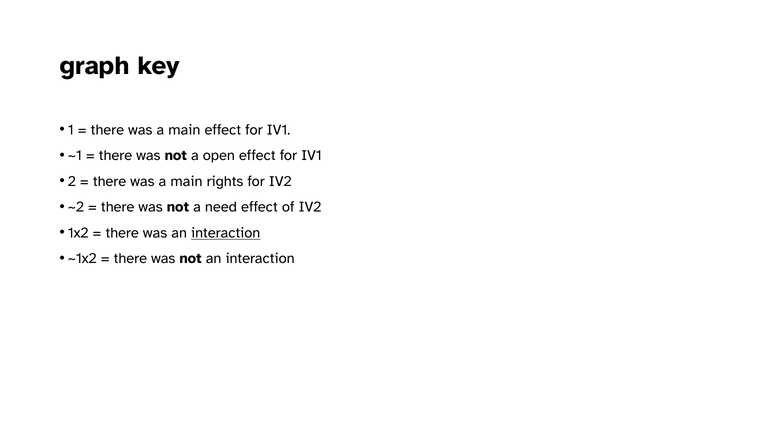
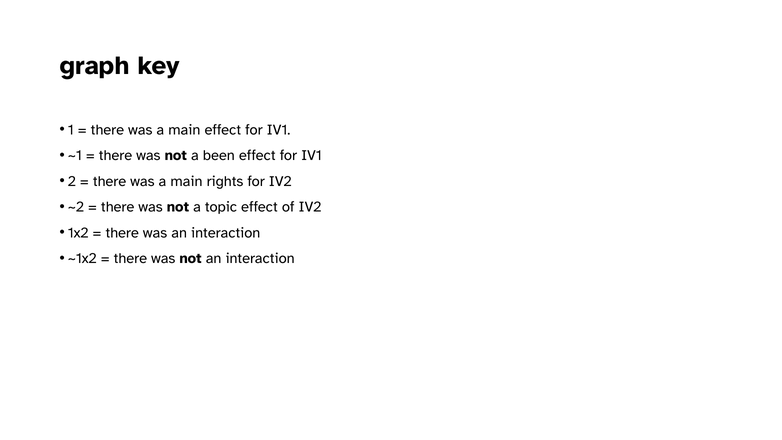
open: open -> been (219, 156)
need: need -> topic (221, 207)
interaction underline: present -> none (226, 233)
